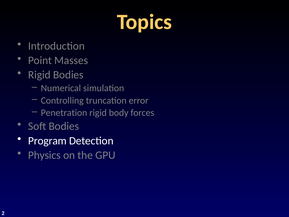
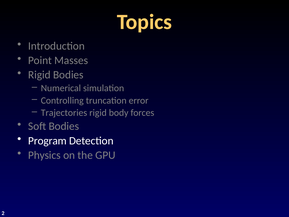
Penetration: Penetration -> Trajectories (64, 113)
